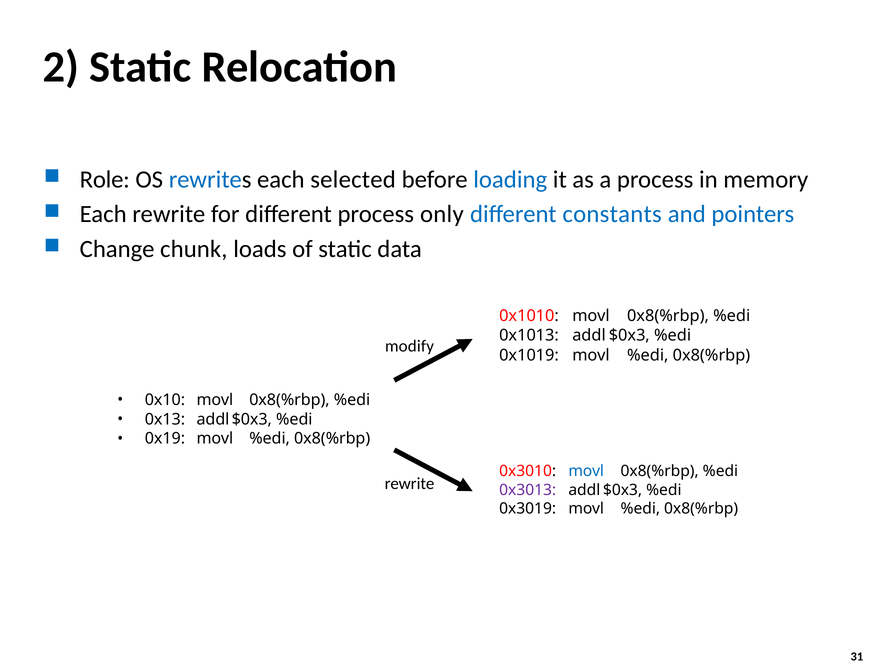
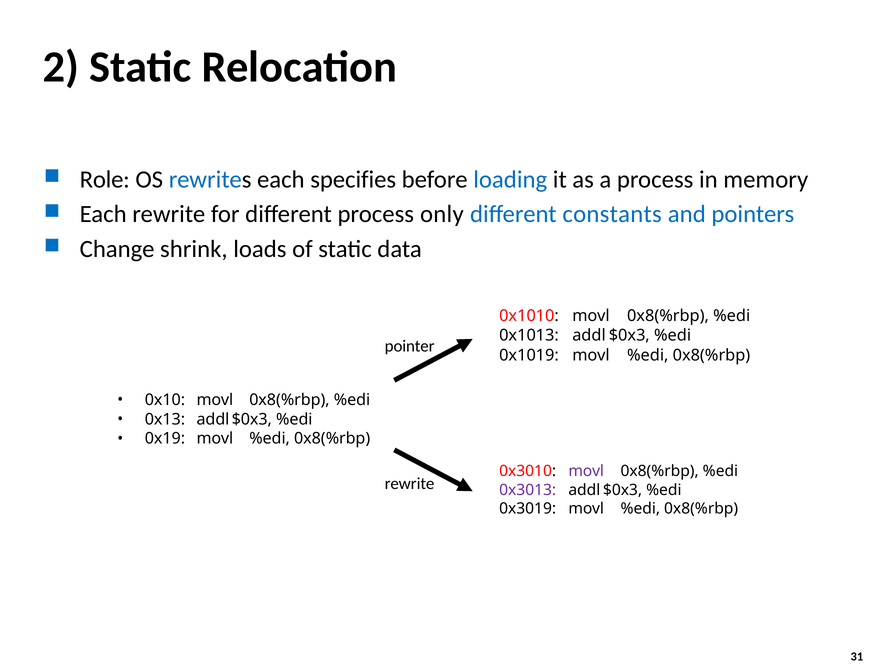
selected: selected -> specifies (353, 180)
chunk: chunk -> shrink (194, 249)
modify: modify -> pointer (410, 346)
movl colour: blue -> purple (586, 471)
